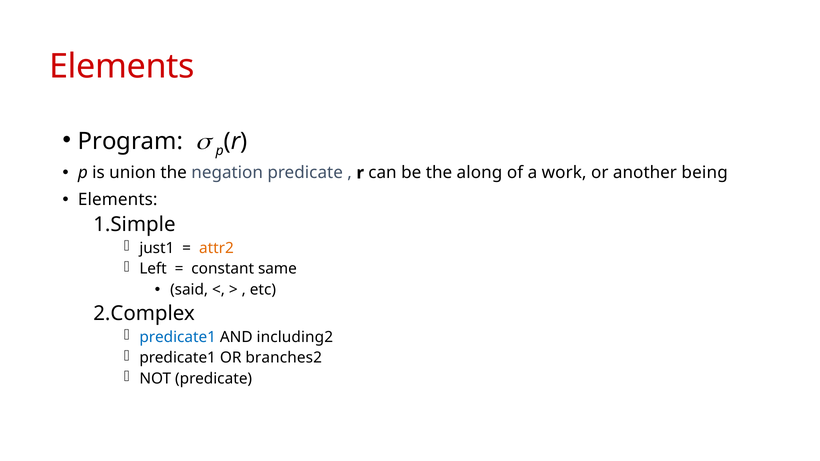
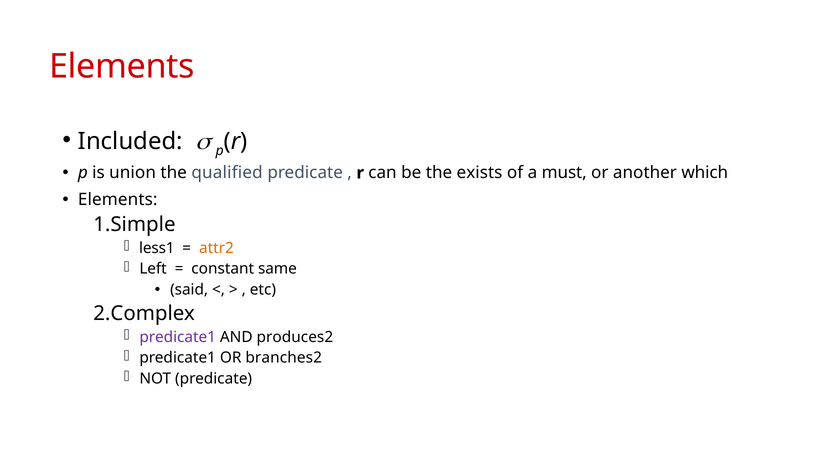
Program: Program -> Included (130, 141)
negation: negation -> qualified (227, 173)
along: along -> exists (480, 173)
work: work -> must (564, 173)
being: being -> which (705, 173)
just1: just1 -> less1 (157, 248)
predicate1 colour: blue -> purple (178, 337)
including2: including2 -> produces2 (295, 337)
